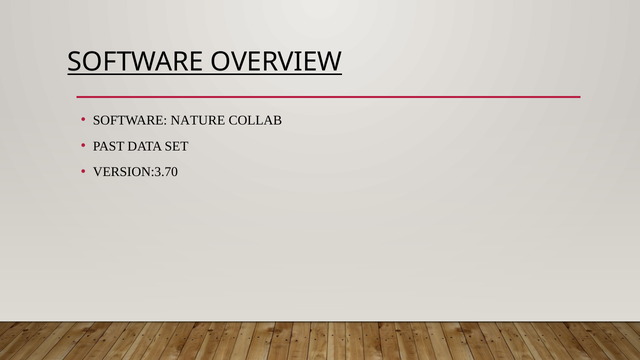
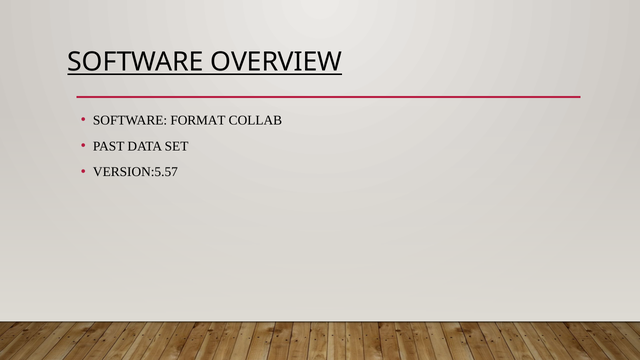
NATURE: NATURE -> FORMAT (198, 120)
VERSION:3.70: VERSION:3.70 -> VERSION:5.57 (135, 172)
